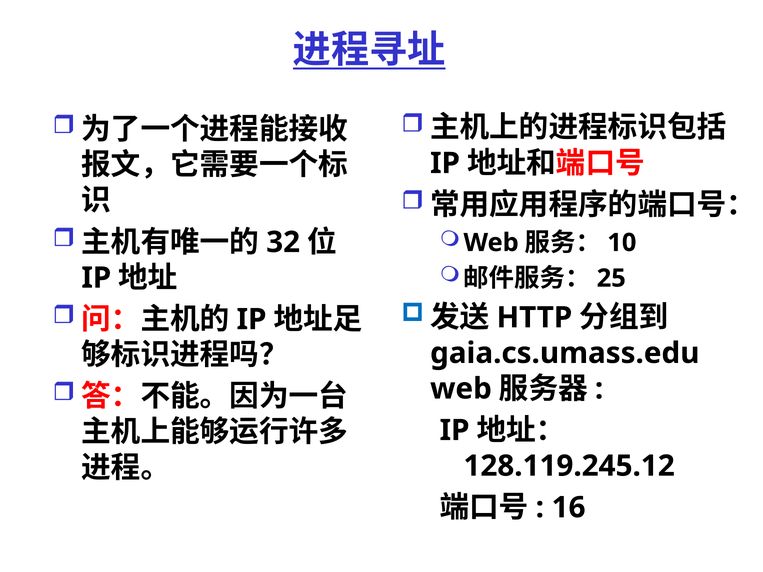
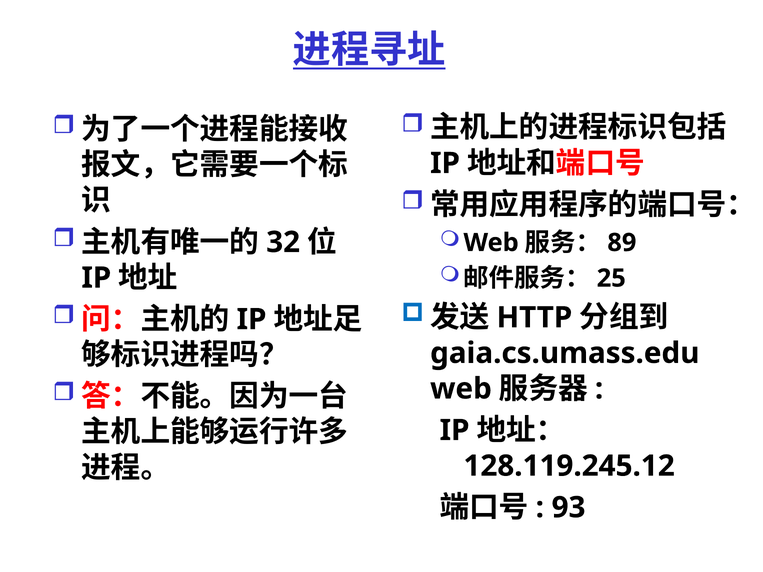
10: 10 -> 89 (622, 243)
16: 16 -> 93 (569, 508)
